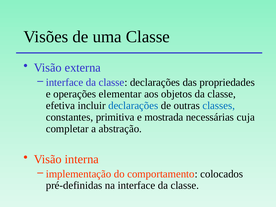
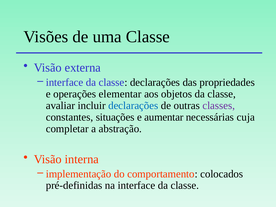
efetiva: efetiva -> avaliar (60, 106)
classes colour: blue -> purple (219, 106)
primitiva: primitiva -> situações (115, 117)
mostrada: mostrada -> aumentar (164, 117)
